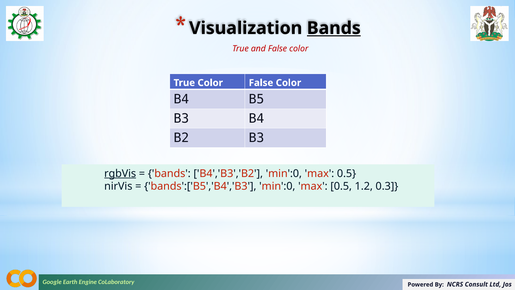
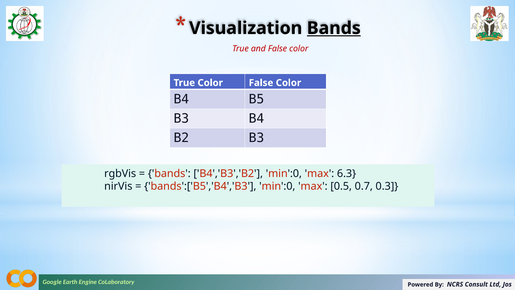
rgbVis underline: present -> none (120, 173)
B4','B3','B2 min':0 max 0.5: 0.5 -> 6.3 (347, 173)
1.2: 1.2 -> 0.7 (364, 186)
